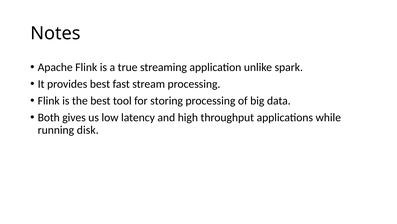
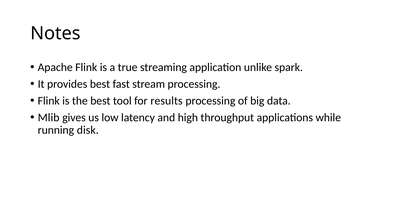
storing: storing -> results (167, 100)
Both: Both -> Mlib (49, 117)
